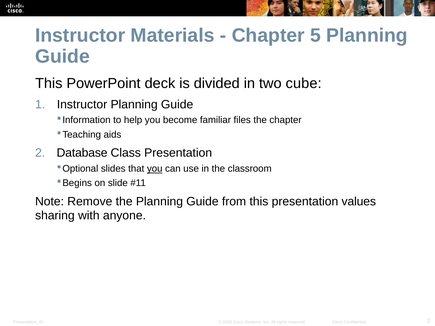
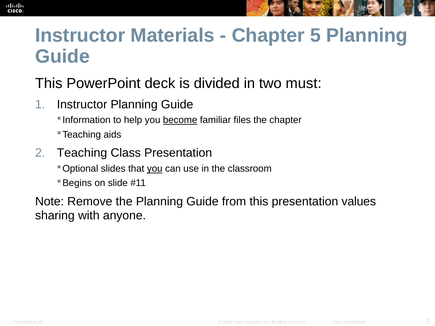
cube: cube -> must (304, 83)
become underline: none -> present (180, 120)
Database: Database -> Teaching (82, 153)
